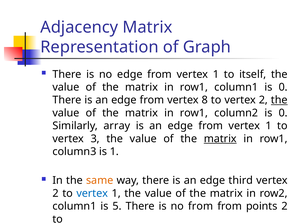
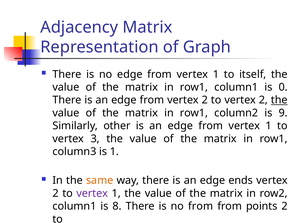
from vertex 8: 8 -> 2 (205, 100)
column2 is 0: 0 -> 9 (283, 113)
array: array -> other (117, 126)
matrix underline: present -> none (220, 139)
third: third -> ends (241, 180)
vertex colour: blue -> purple (92, 193)
5: 5 -> 8 (117, 206)
